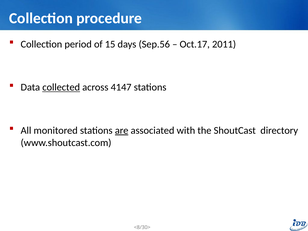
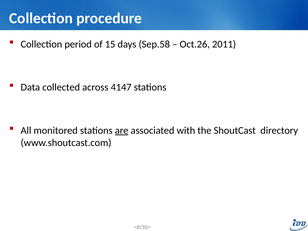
Sep.56: Sep.56 -> Sep.58 (154, 44)
Oct.17: Oct.17 -> Oct.26 (195, 44)
collected underline: present -> none (61, 87)
